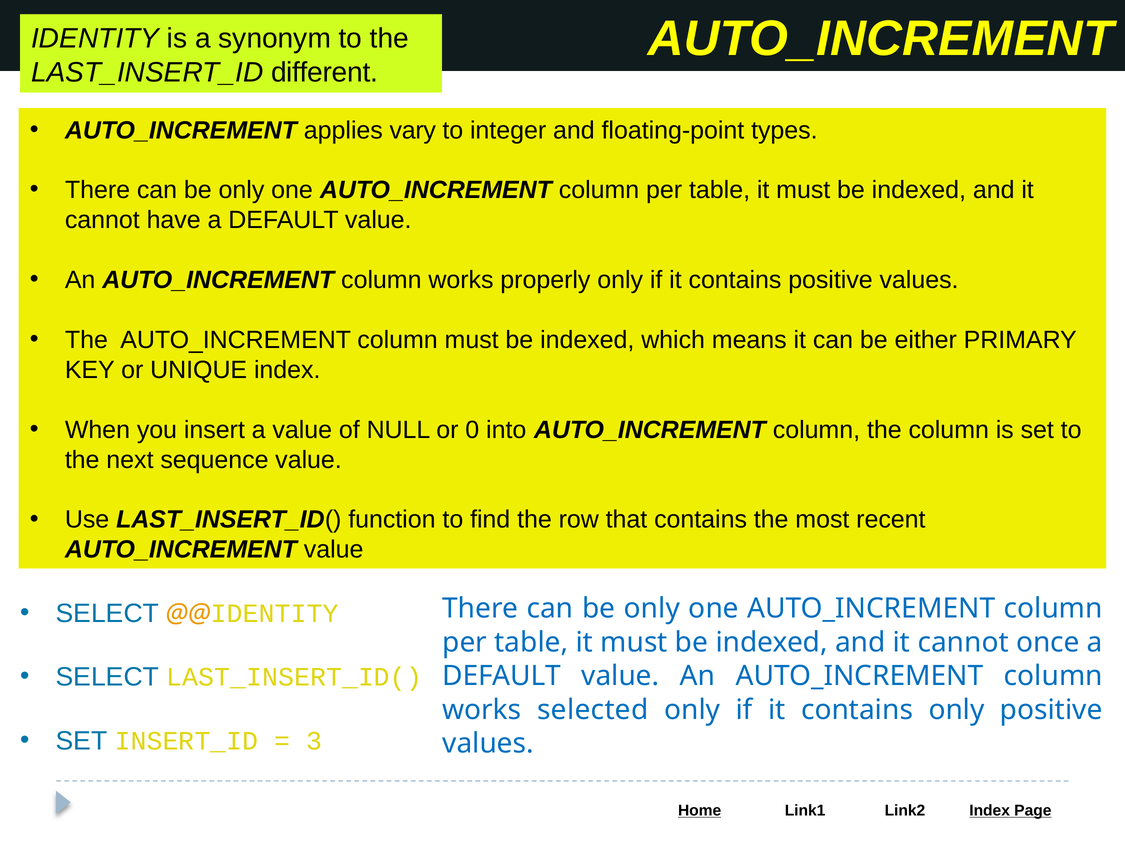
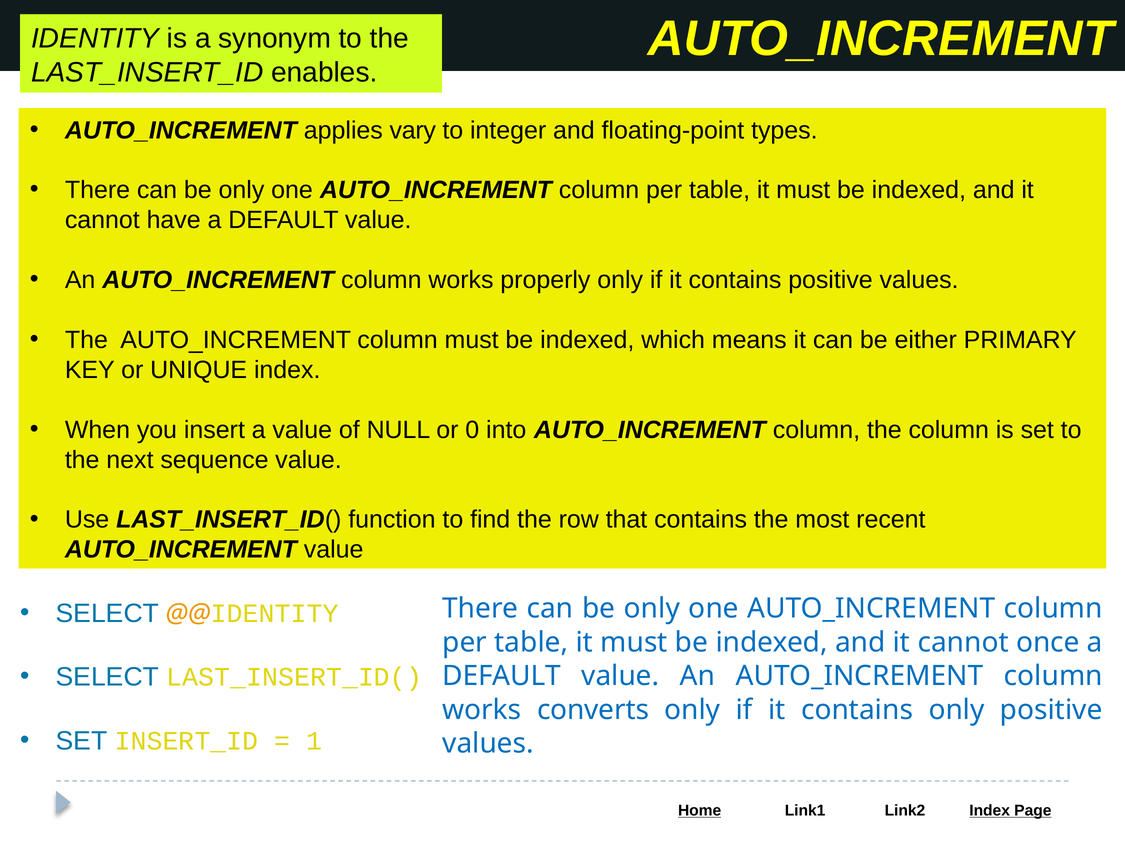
different: different -> enables (324, 72)
selected: selected -> converts (593, 710)
3: 3 -> 1 (314, 741)
